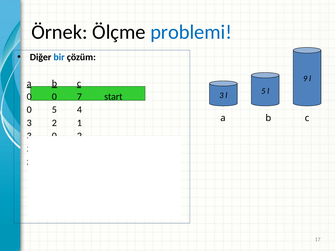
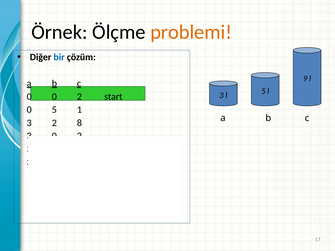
problemi colour: blue -> orange (191, 32)
0 0 7: 7 -> 2 (79, 97)
4: 4 -> 1 (79, 110)
1: 1 -> 8 (79, 123)
